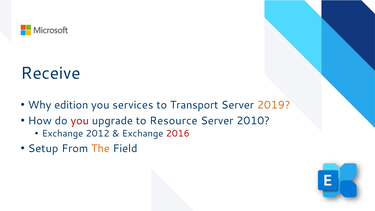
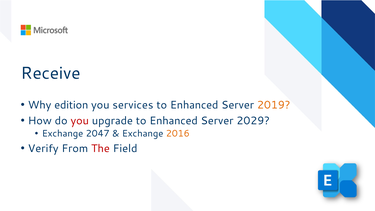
Transport: Transport -> Enhanced (194, 105)
upgrade to Resource: Resource -> Enhanced (174, 121)
2010: 2010 -> 2029 (253, 121)
2012: 2012 -> 2047 (98, 134)
2016 colour: red -> orange (178, 134)
Setup: Setup -> Verify (43, 148)
The colour: orange -> red (100, 148)
